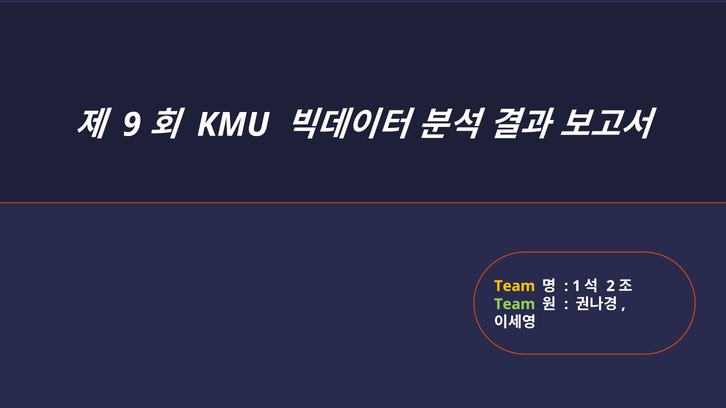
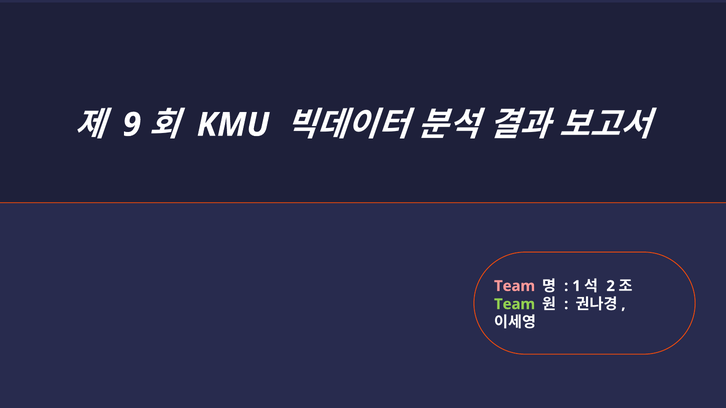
Team colour: yellow -> pink (515, 286)
